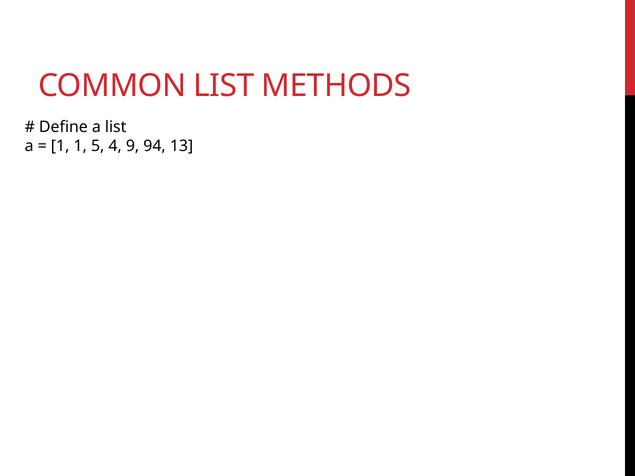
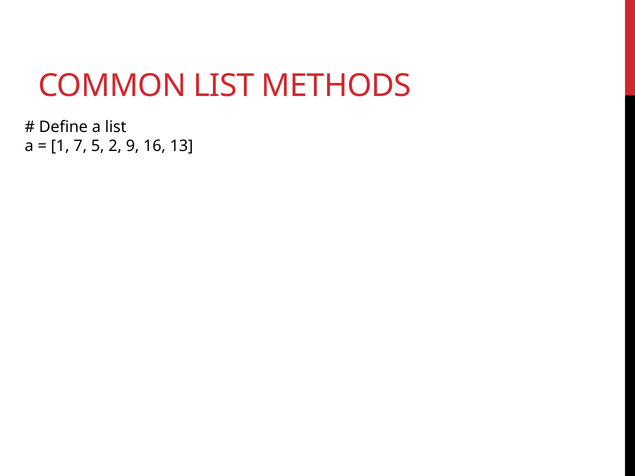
1 1: 1 -> 7 (80, 146)
4: 4 -> 2 (115, 146)
94: 94 -> 16 (155, 146)
